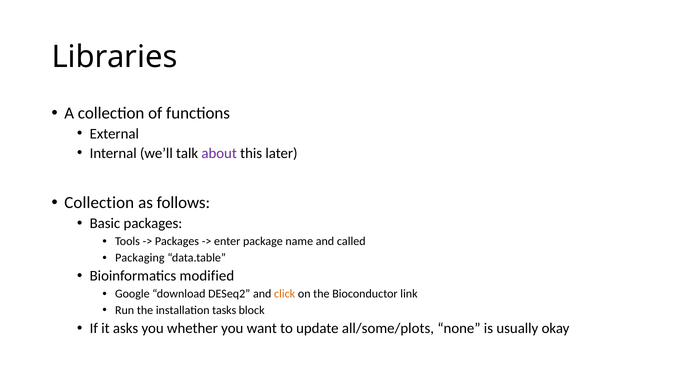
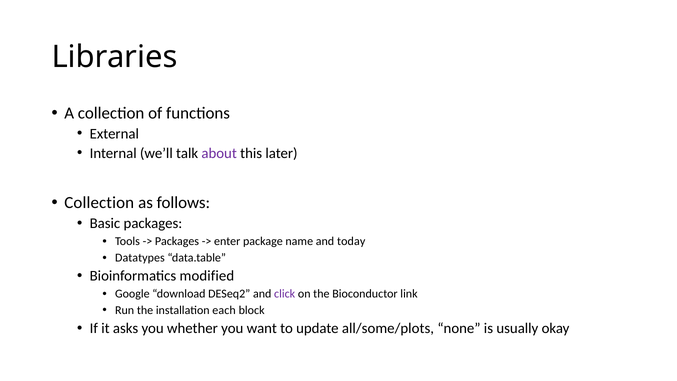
called: called -> today (351, 241)
Packaging: Packaging -> Datatypes (140, 258)
click colour: orange -> purple (285, 294)
tasks: tasks -> each (224, 310)
